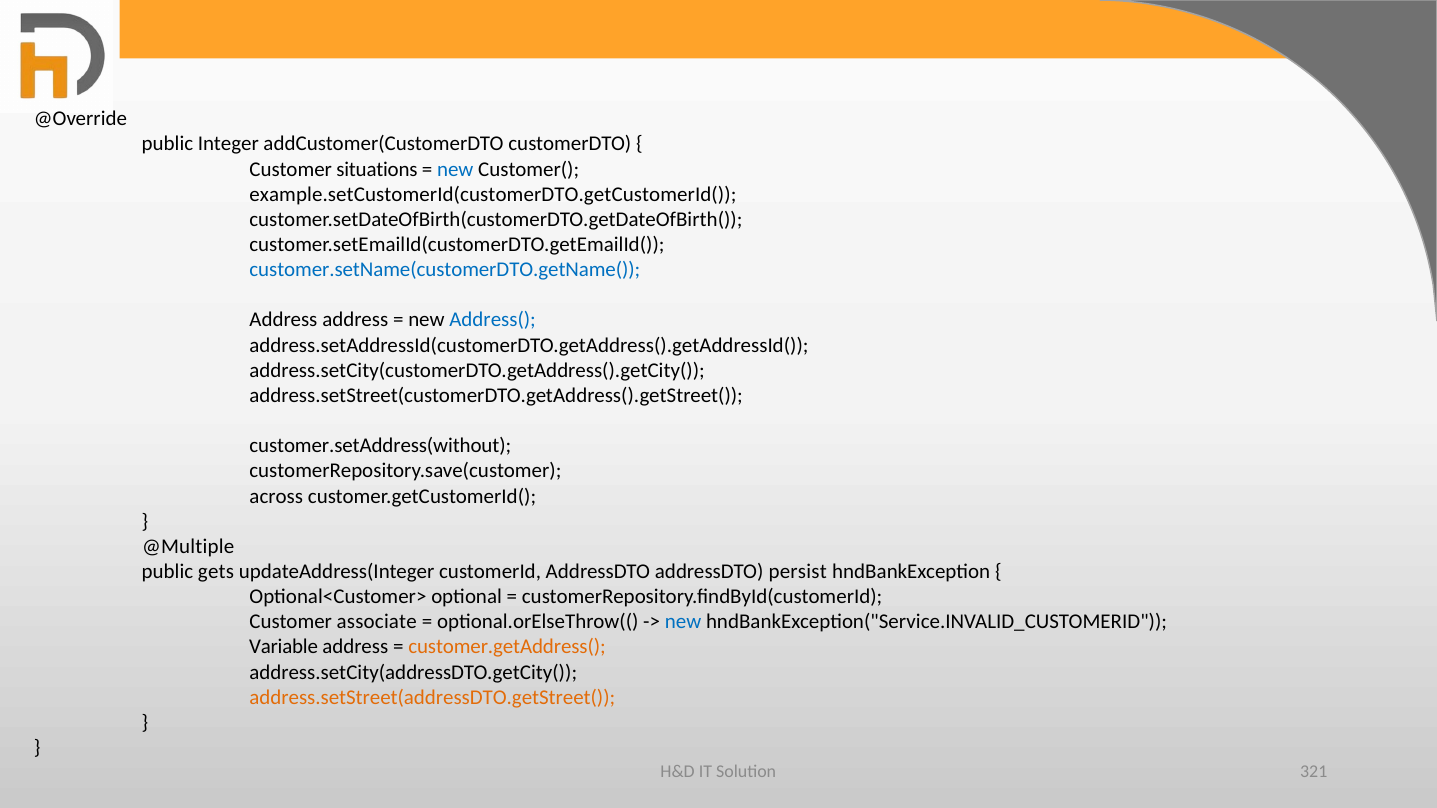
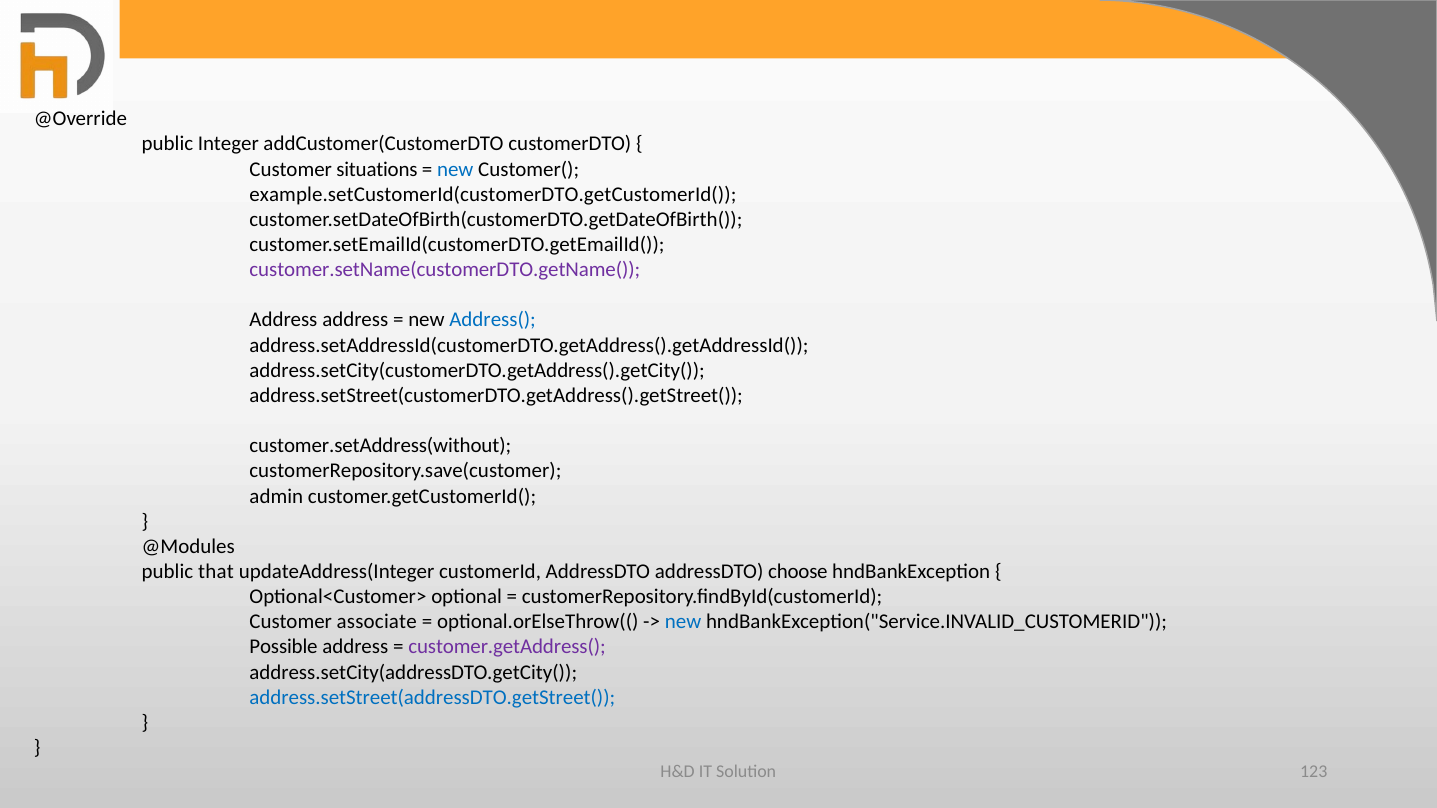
customer.setName(customerDTO.getName( colour: blue -> purple (445, 270)
across: across -> admin (276, 496)
@Multiple: @Multiple -> @Modules (188, 547)
gets: gets -> that (216, 572)
persist: persist -> choose (798, 572)
Variable: Variable -> Possible (284, 647)
customer.getAddress( colour: orange -> purple (507, 647)
address.setStreet(addressDTO.getStreet( colour: orange -> blue (432, 698)
321: 321 -> 123 (1314, 772)
